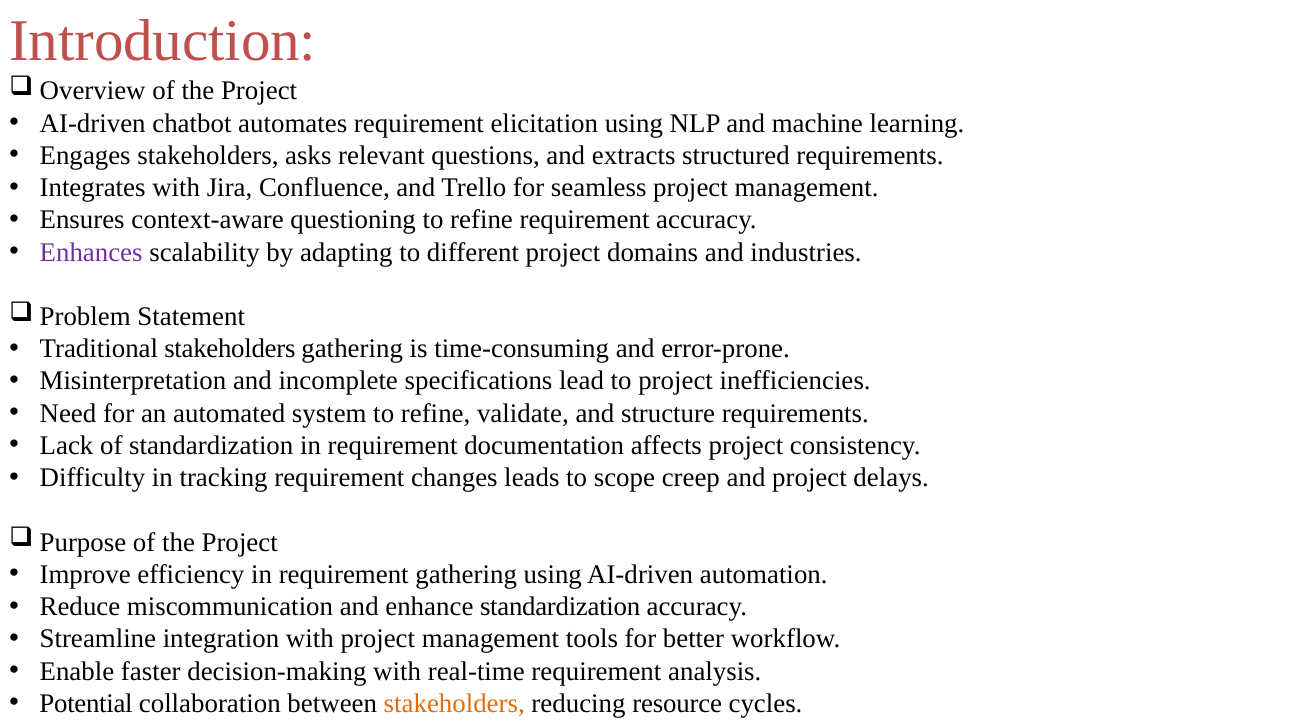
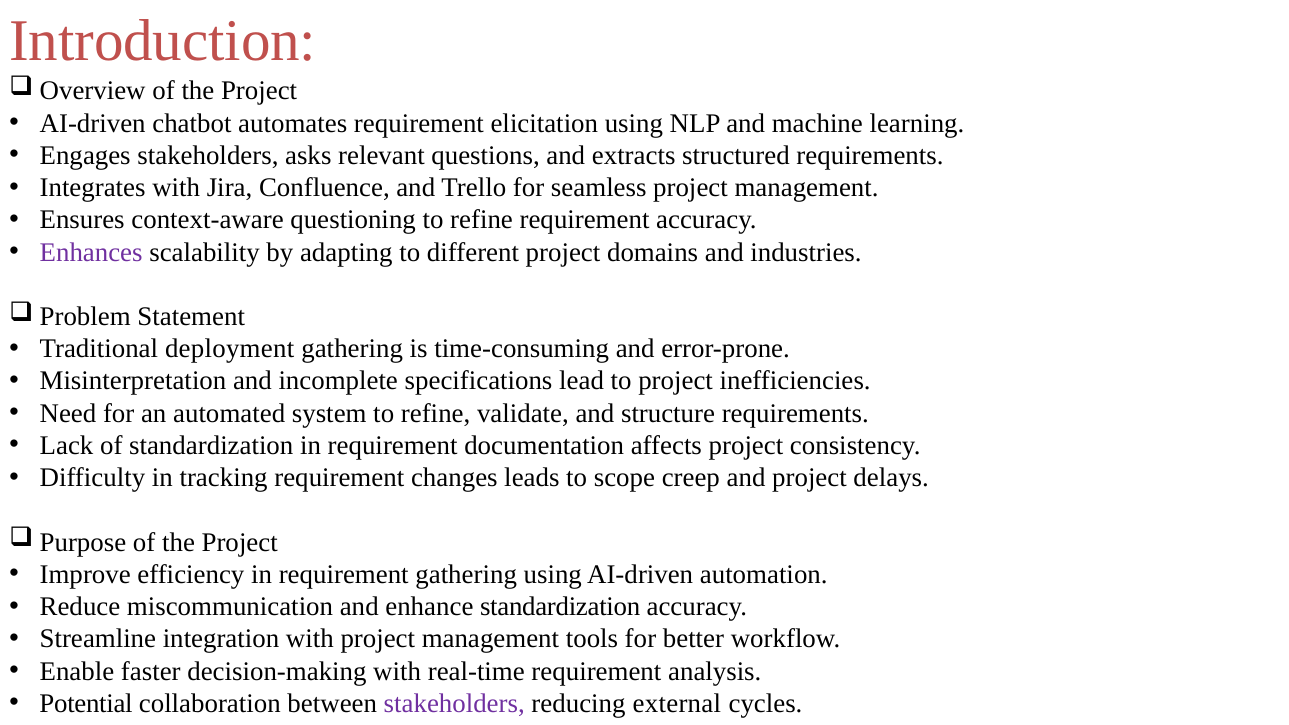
Traditional stakeholders: stakeholders -> deployment (230, 349)
stakeholders colour: orange -> purple (454, 703)
resource: resource -> external (677, 703)
